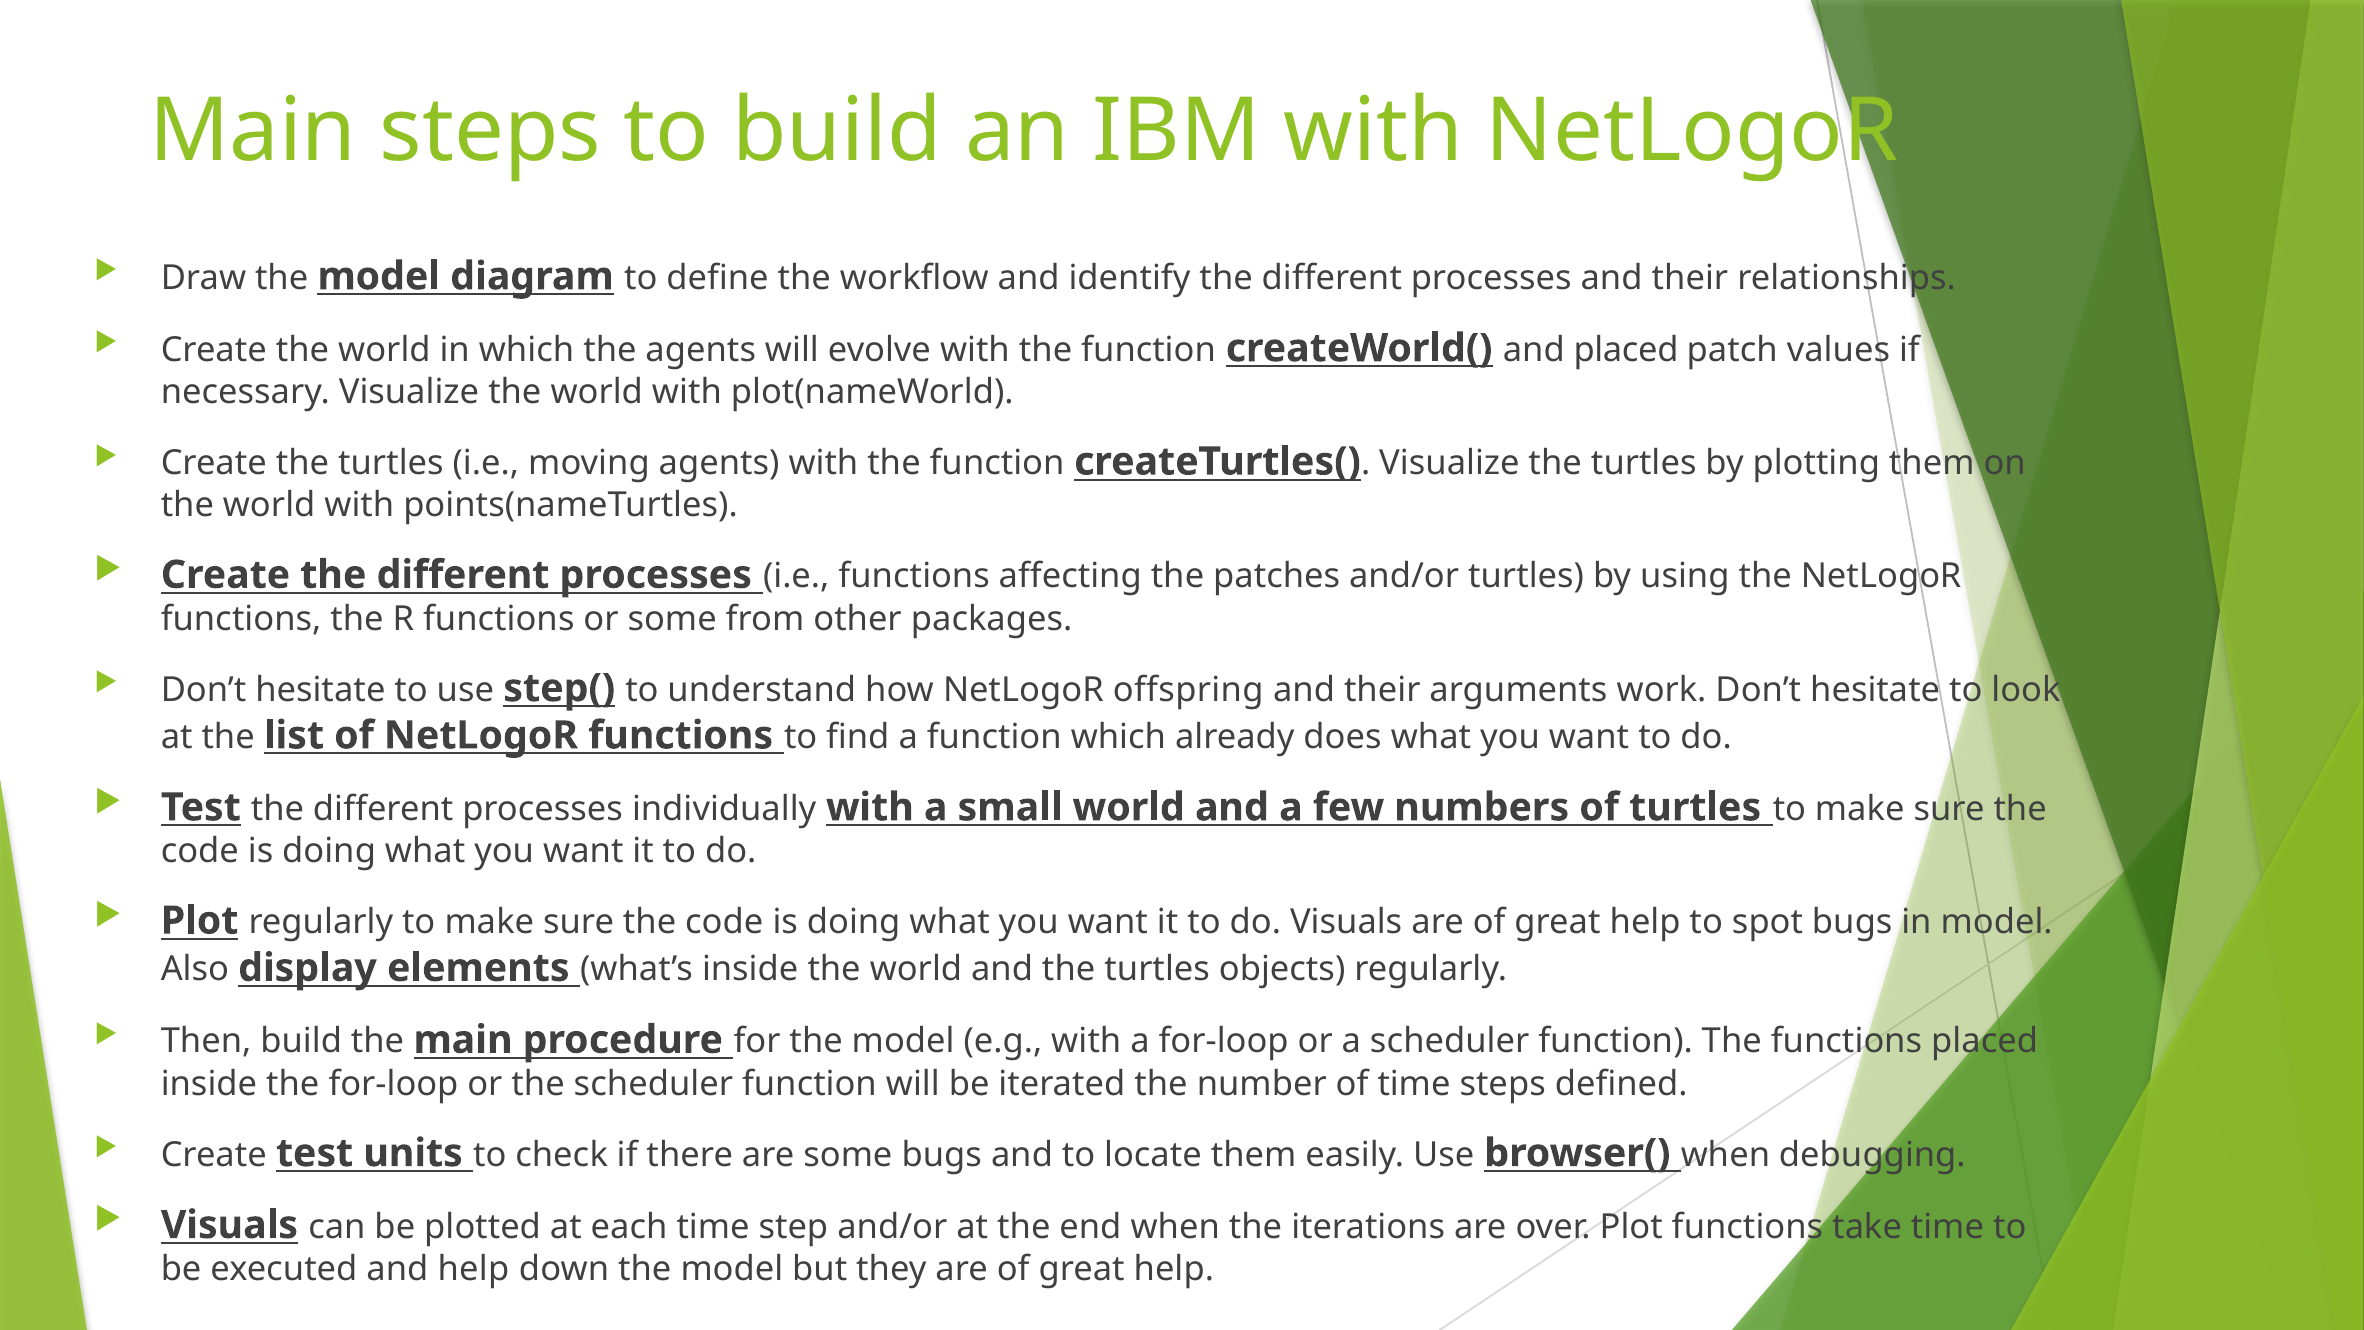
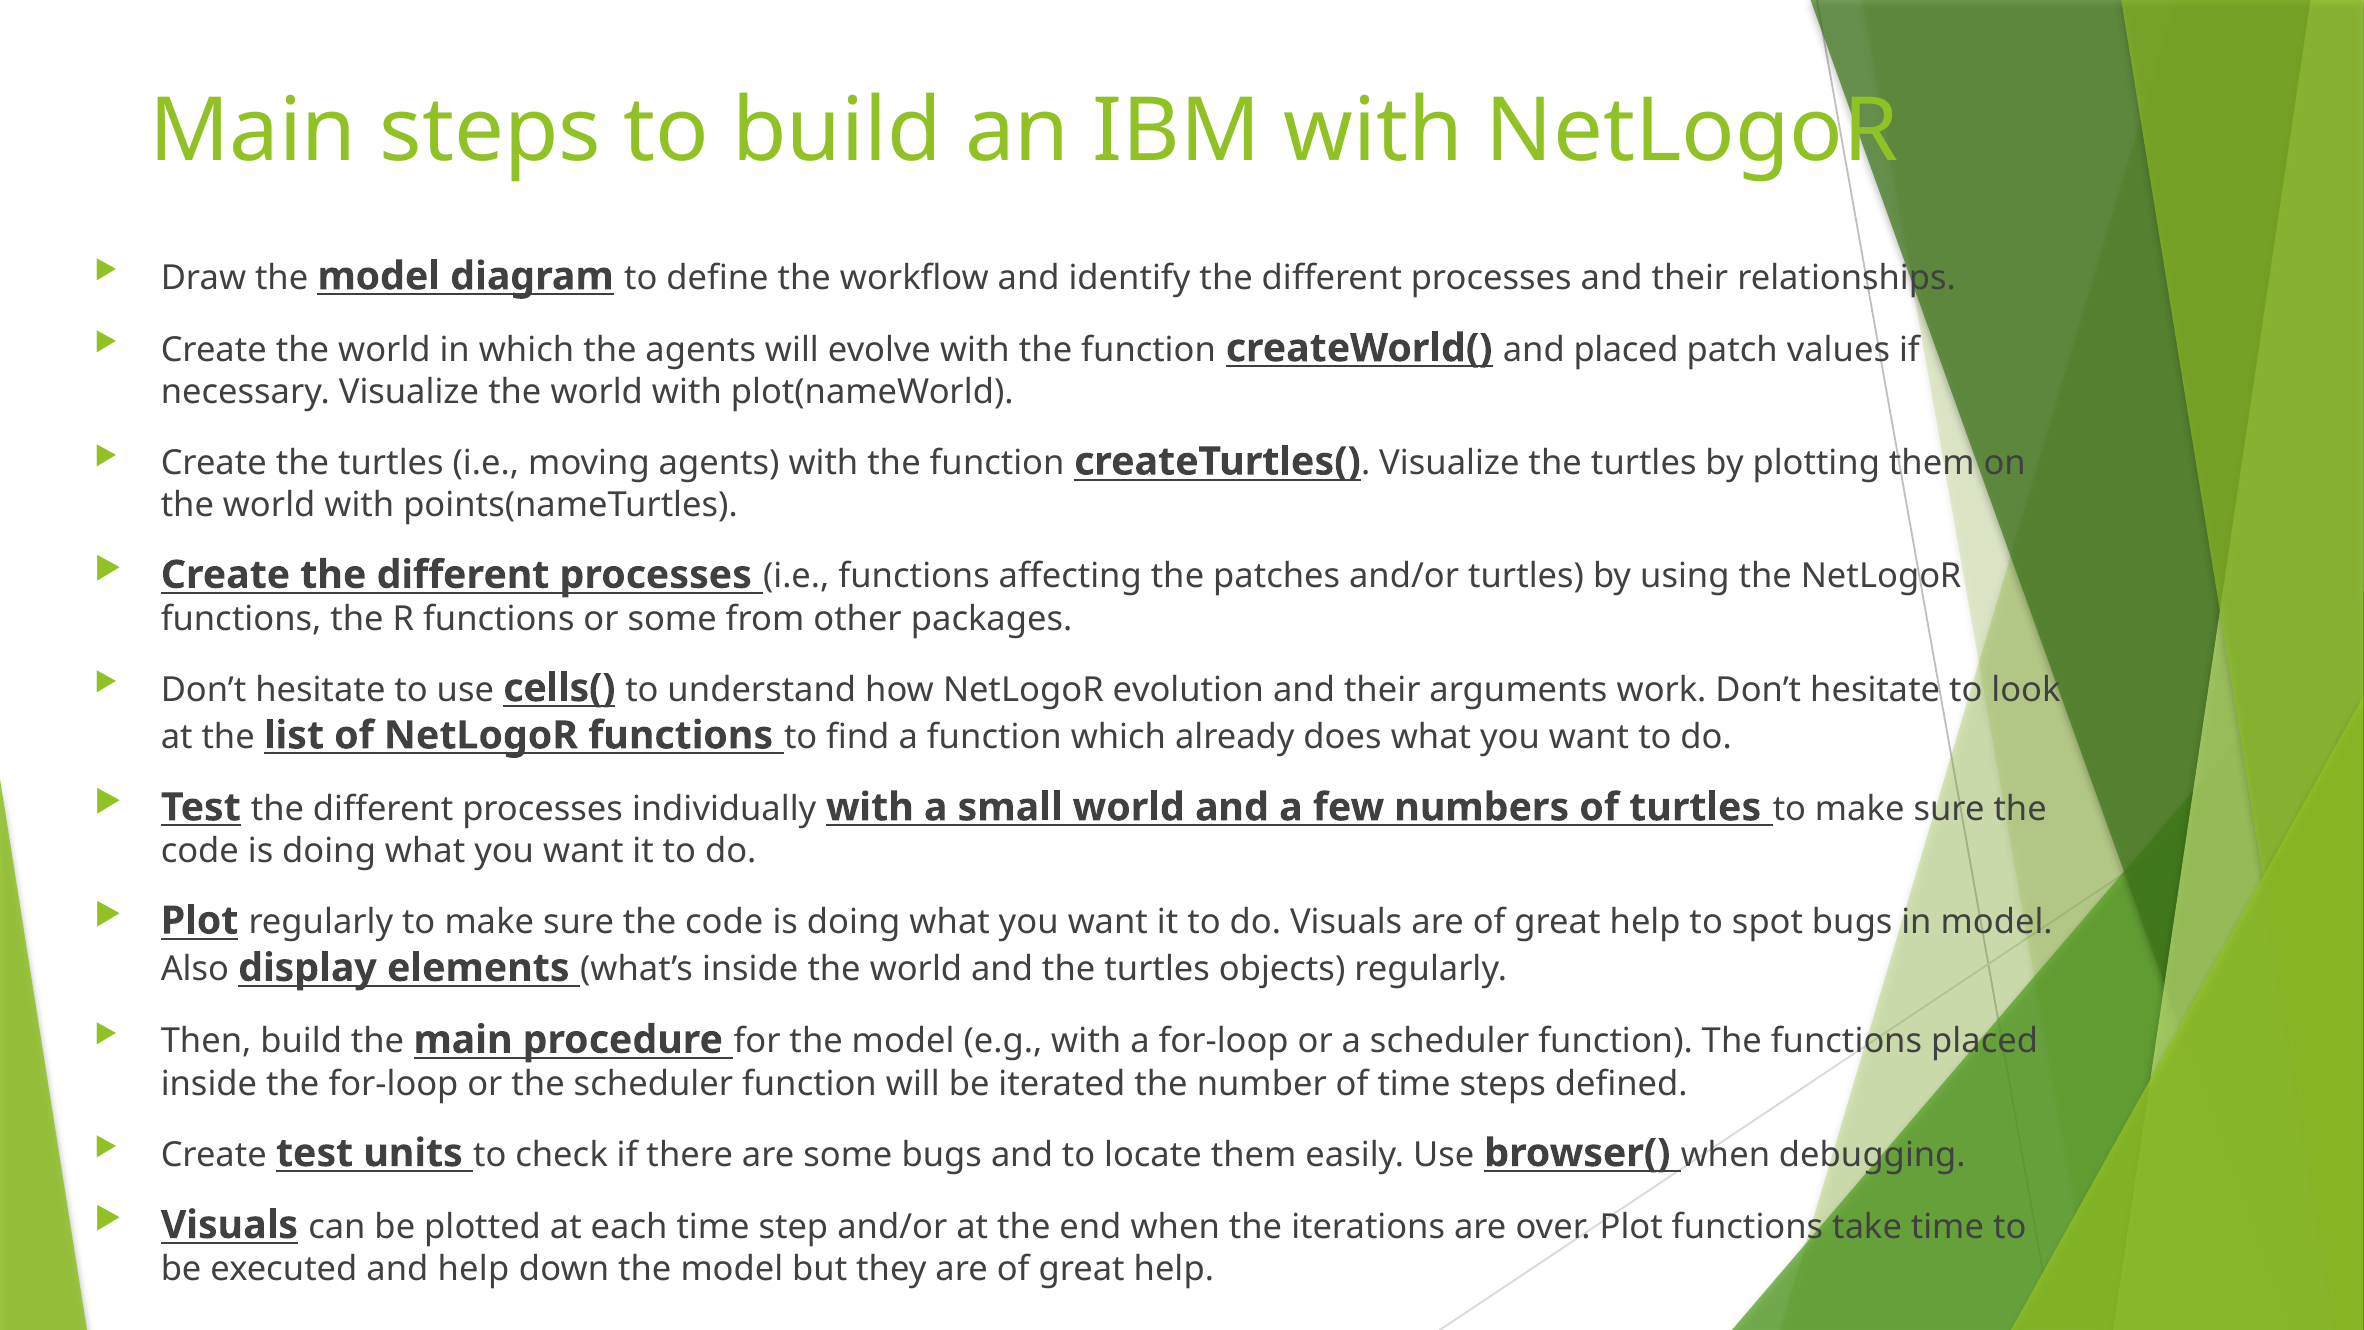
step(: step( -> cells( (559, 688)
offspring: offspring -> evolution (1188, 690)
